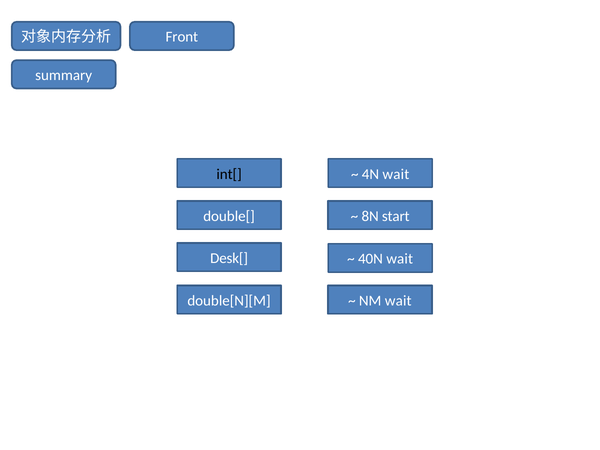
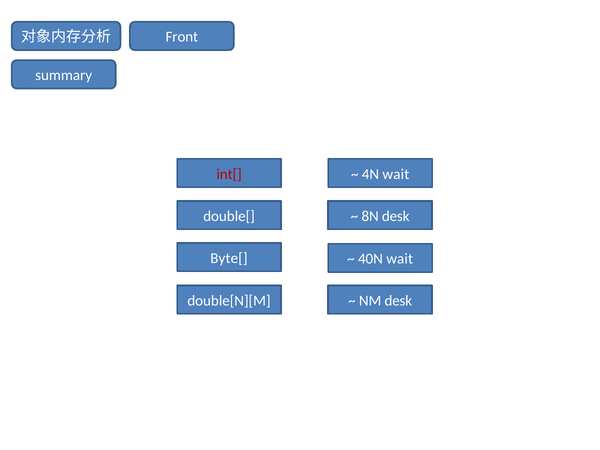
int[ colour: black -> red (229, 174)
8N start: start -> desk (396, 216)
Desk[: Desk[ -> Byte[ (229, 258)
NM wait: wait -> desk (398, 301)
